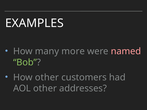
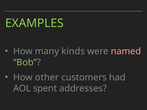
EXAMPLES colour: white -> light green (34, 23)
more: more -> kinds (73, 51)
AOL other: other -> spent (45, 89)
